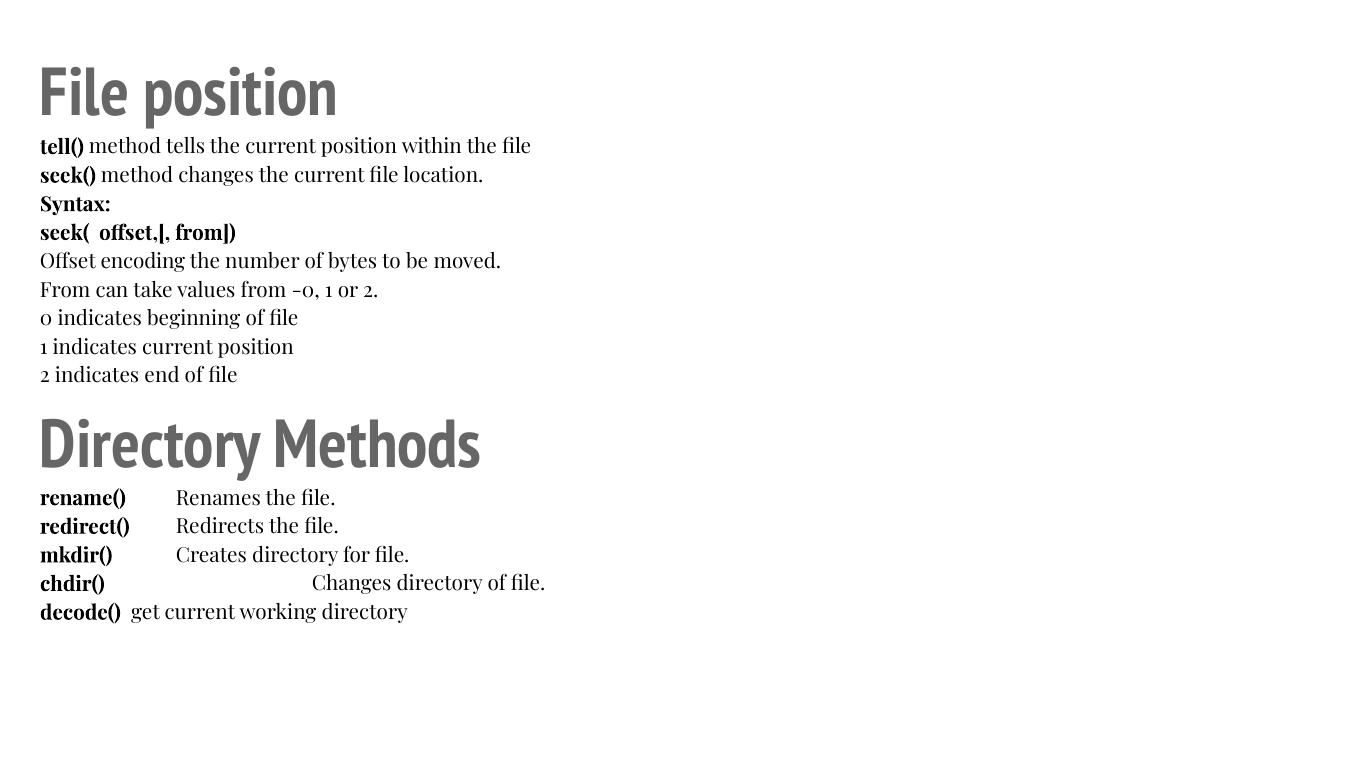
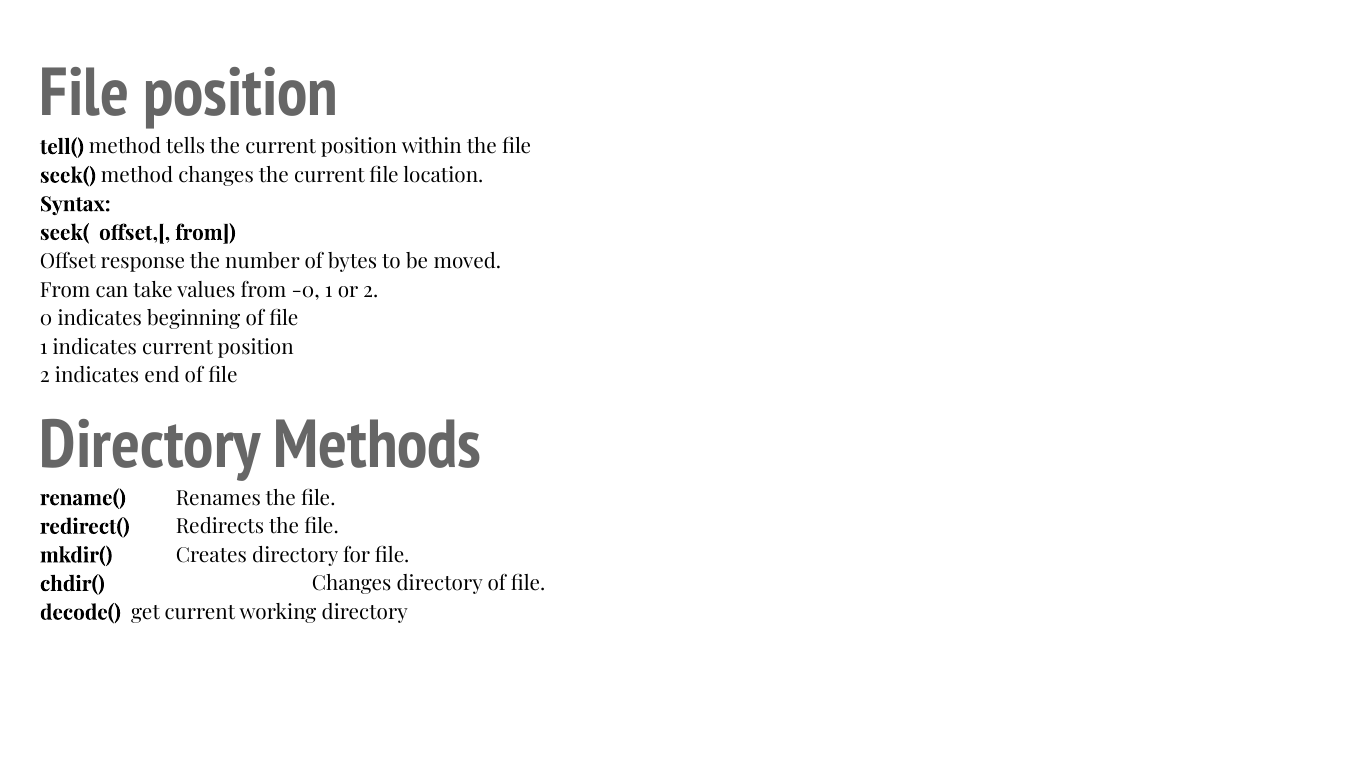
encoding: encoding -> response (143, 262)
